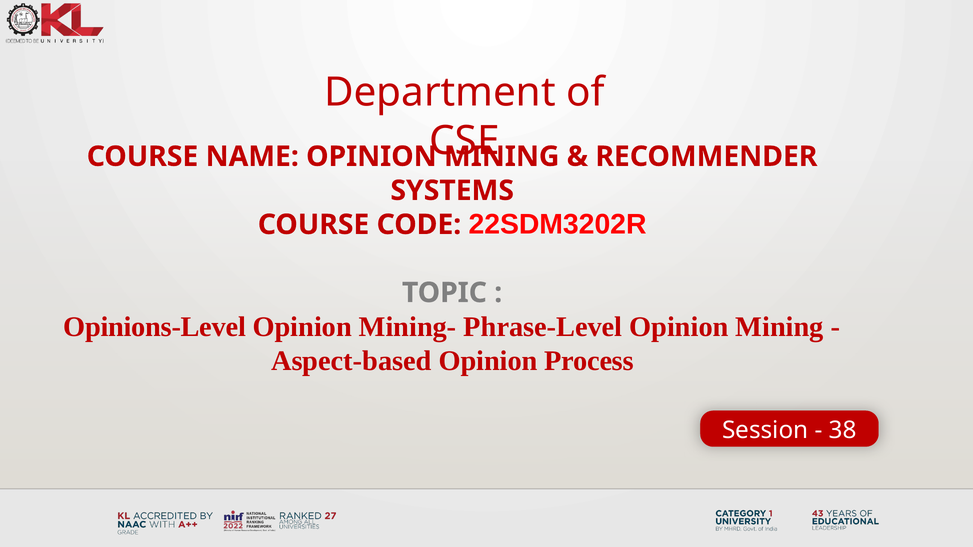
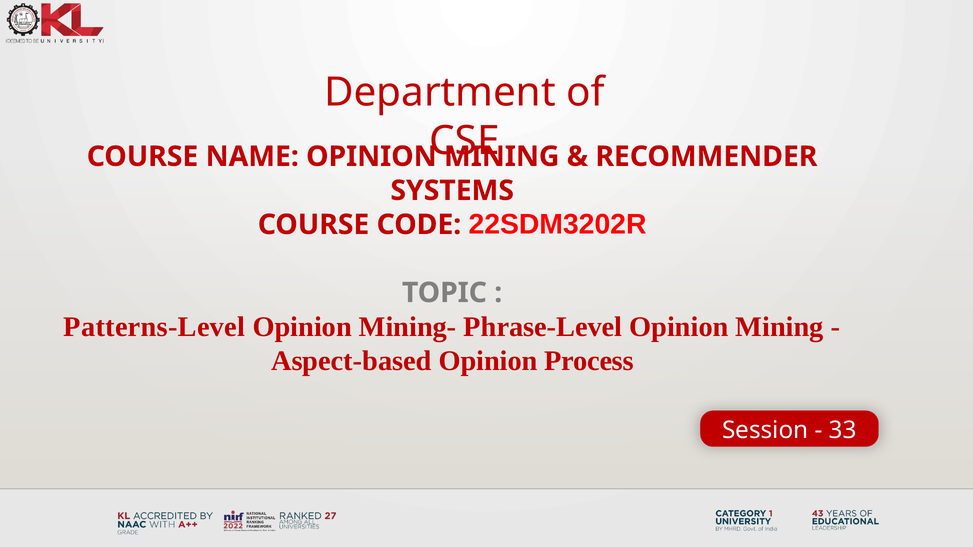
Opinions-Level: Opinions-Level -> Patterns-Level (154, 327)
38: 38 -> 33 (843, 431)
